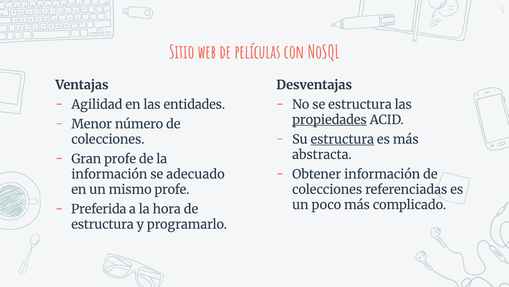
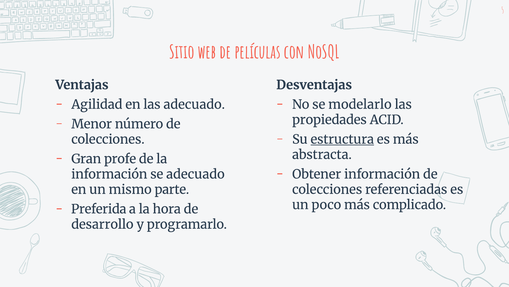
las entidades: entidades -> adecuado (194, 104)
se estructura: estructura -> modelarlo (360, 104)
propiedades underline: present -> none (329, 120)
mismo profe: profe -> parte (172, 189)
estructura: estructura -> desarrollo (102, 224)
